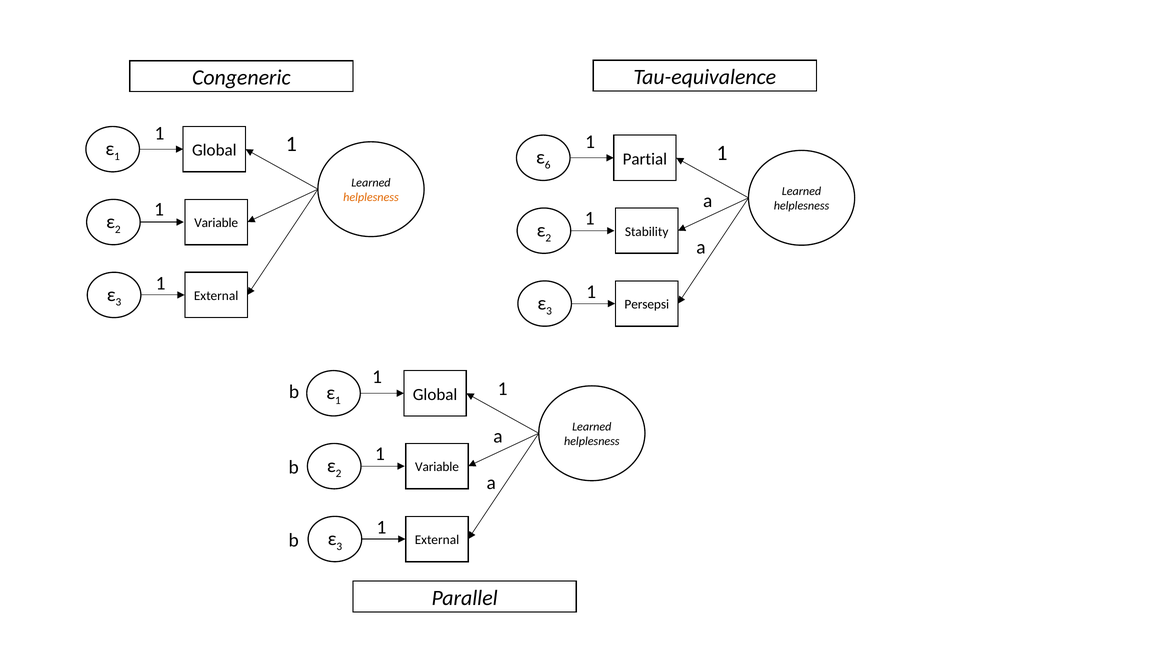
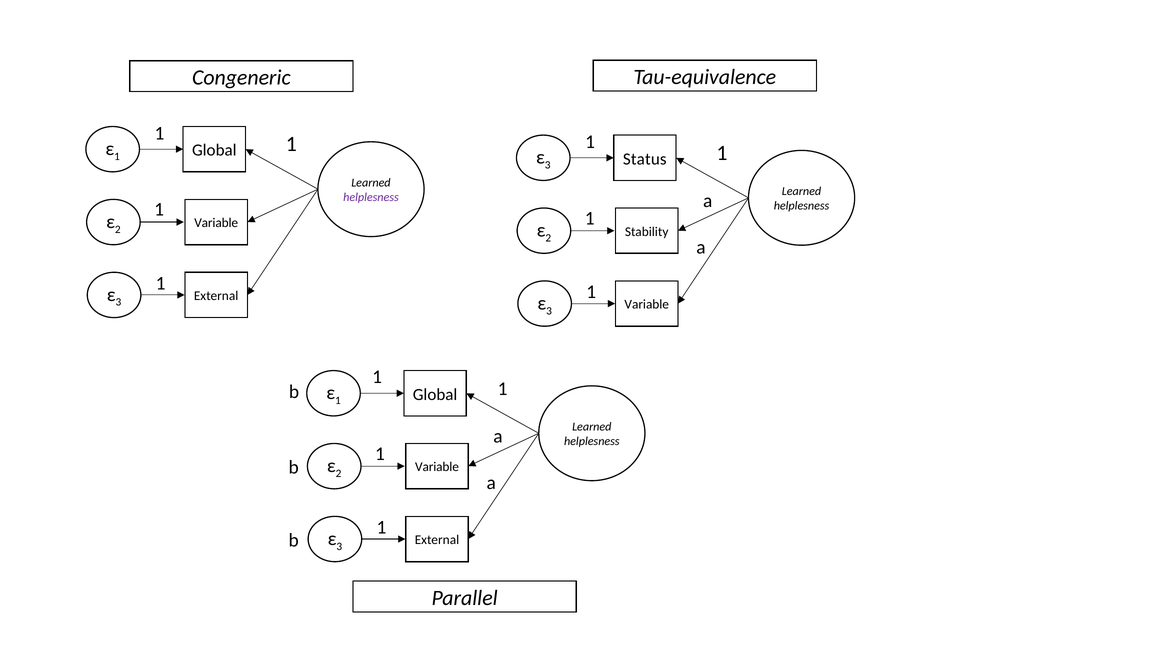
6: 6 -> 3 (548, 165)
Partial: Partial -> Status (645, 159)
helplesness colour: orange -> purple (371, 197)
Persepsi: Persepsi -> Variable (647, 305)
